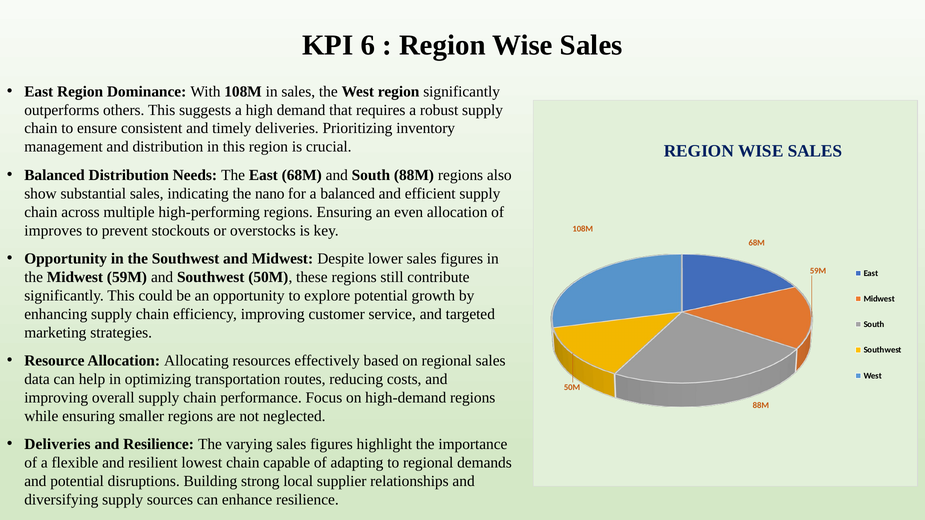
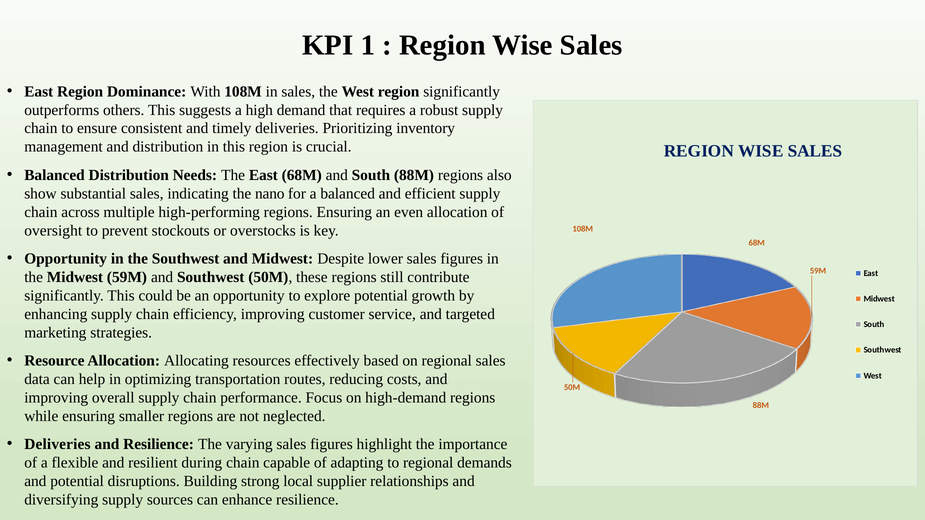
6: 6 -> 1 (368, 45)
improves: improves -> oversight (53, 231)
lowest: lowest -> during (202, 463)
